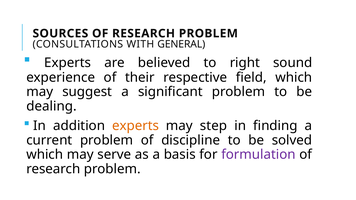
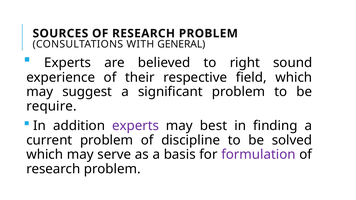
dealing: dealing -> require (51, 106)
experts colour: orange -> purple (136, 126)
step: step -> best (214, 126)
